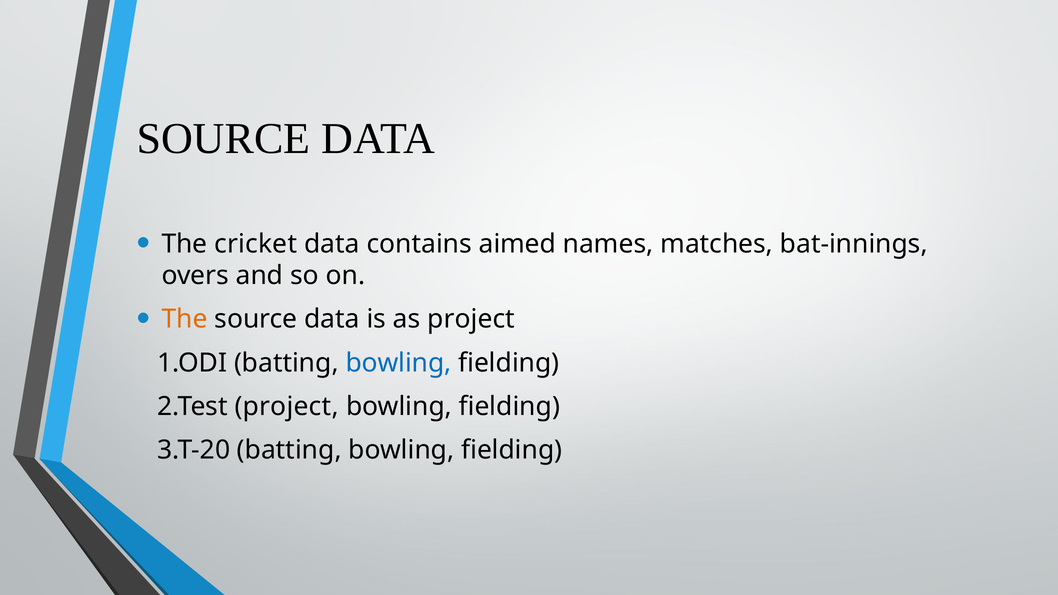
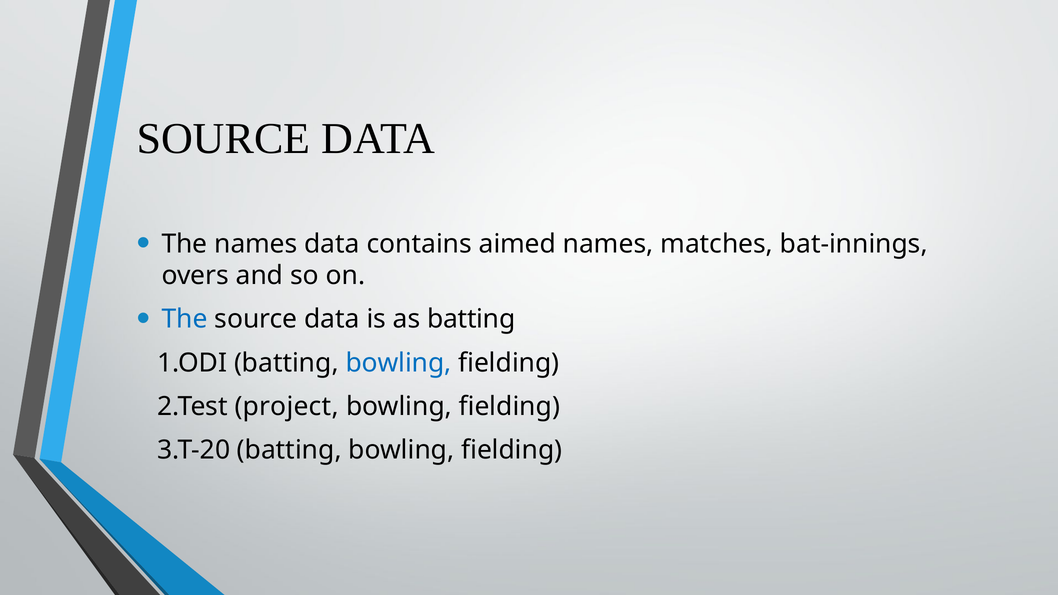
The cricket: cricket -> names (256, 244)
The colour: orange -> blue (184, 319)
as project: project -> batting (471, 319)
